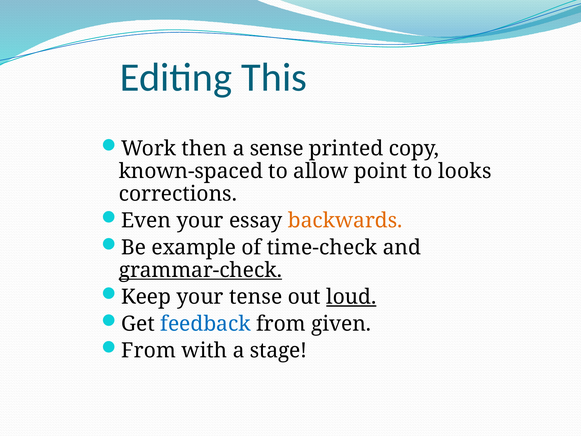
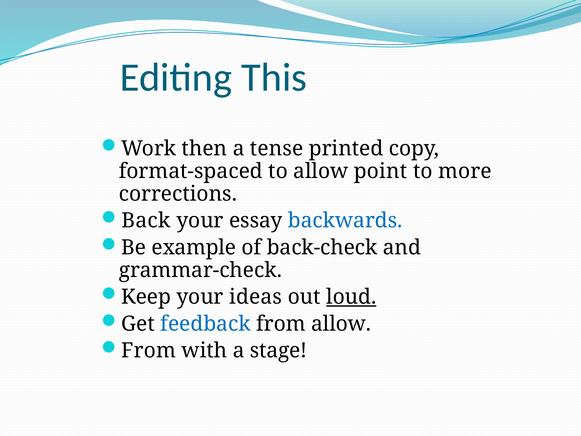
sense: sense -> tense (277, 148)
known-spaced: known-spaced -> format-spaced (191, 171)
looks: looks -> more (465, 171)
Even: Even -> Back (146, 221)
backwards colour: orange -> blue (345, 221)
time-check: time-check -> back-check (322, 247)
grammar-check underline: present -> none (200, 270)
tense: tense -> ideas (256, 297)
from given: given -> allow (341, 324)
